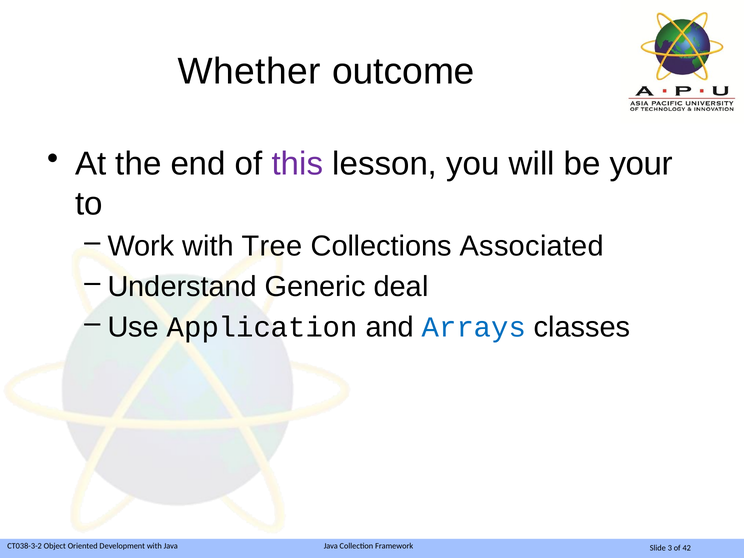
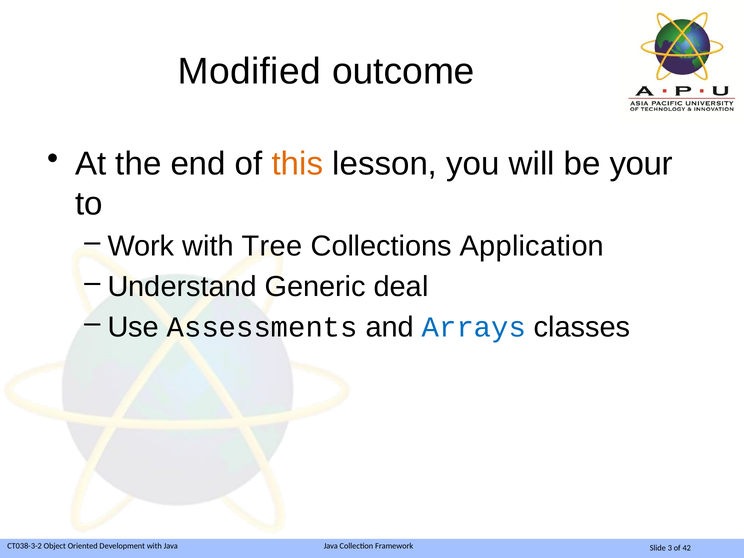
Whether: Whether -> Modified (249, 71)
this colour: purple -> orange (297, 164)
Associated: Associated -> Application (532, 246)
Application: Application -> Assessments (262, 327)
